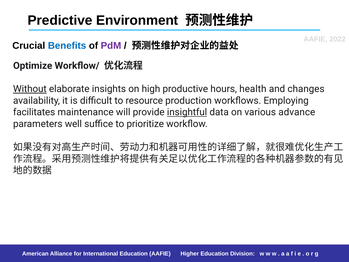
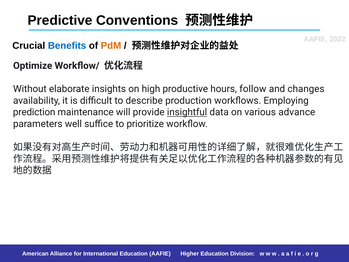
Environment: Environment -> Conventions (137, 20)
PdM colour: purple -> orange (111, 46)
Without underline: present -> none (30, 89)
health: health -> follow (253, 89)
resource: resource -> describe (144, 101)
facilitates: facilitates -> prediction (34, 112)
